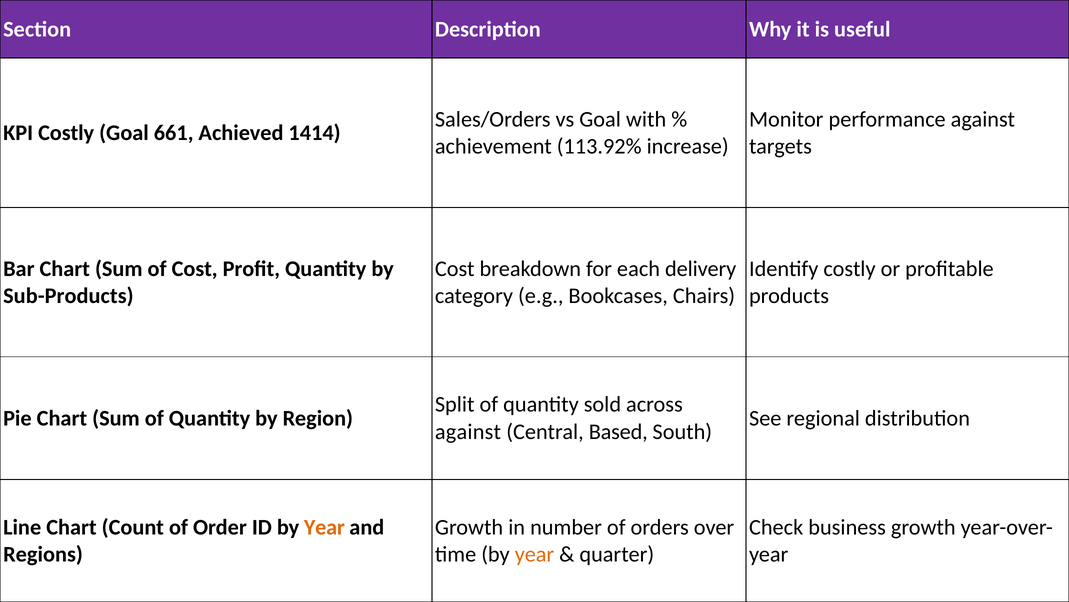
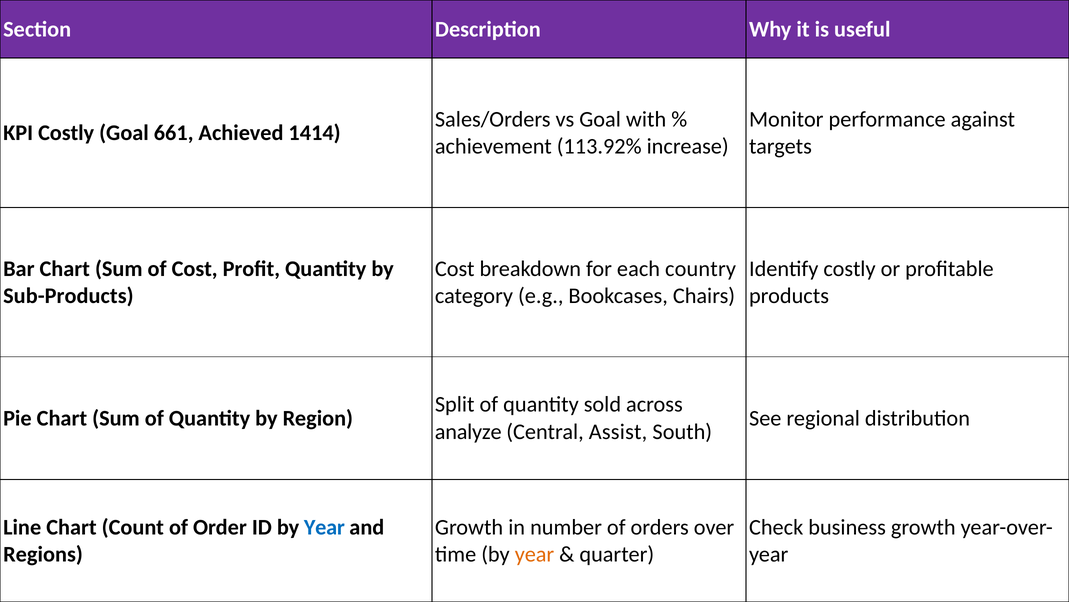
delivery: delivery -> country (701, 268)
against: against -> analyze (468, 431)
Based: Based -> Assist (618, 431)
Year colour: orange -> blue (324, 527)
